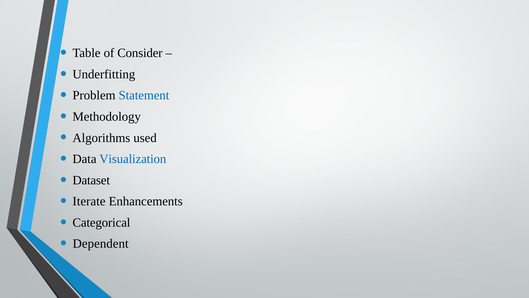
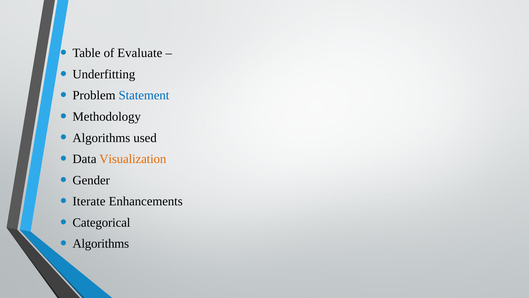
Consider: Consider -> Evaluate (140, 53)
Visualization colour: blue -> orange (133, 159)
Dataset: Dataset -> Gender (91, 180)
Dependent: Dependent -> Algorithms (101, 243)
